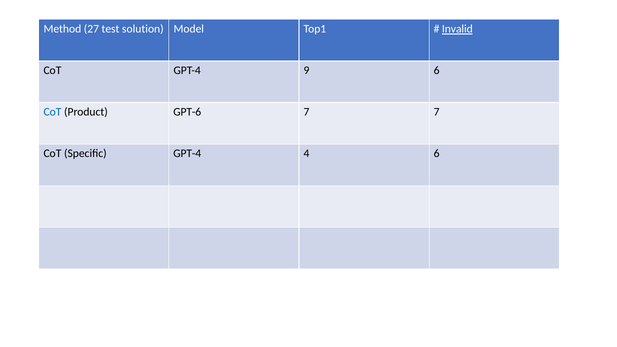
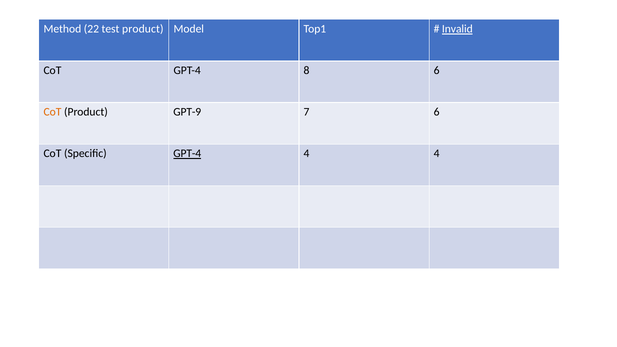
27: 27 -> 22 (91, 29)
test solution: solution -> product (143, 29)
9: 9 -> 8 (307, 71)
CoT colour: blue -> orange (52, 112)
GPT-6: GPT-6 -> GPT-9 (187, 112)
7 7: 7 -> 6 (437, 112)
GPT-4 underline: none -> present (187, 154)
4 6: 6 -> 4 (437, 154)
